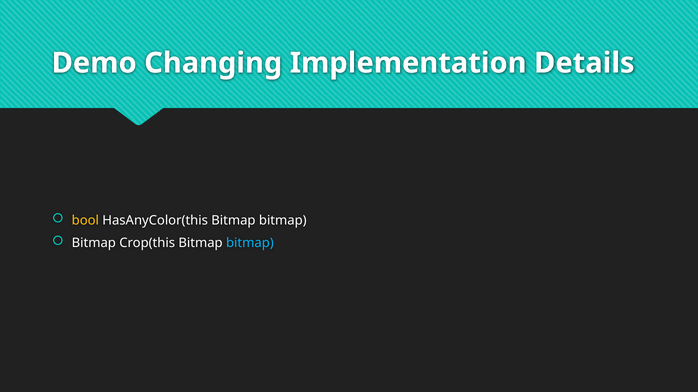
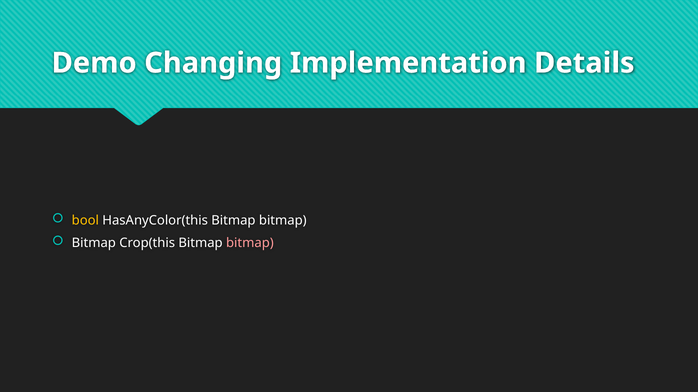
bitmap colour: light blue -> pink (250, 244)
